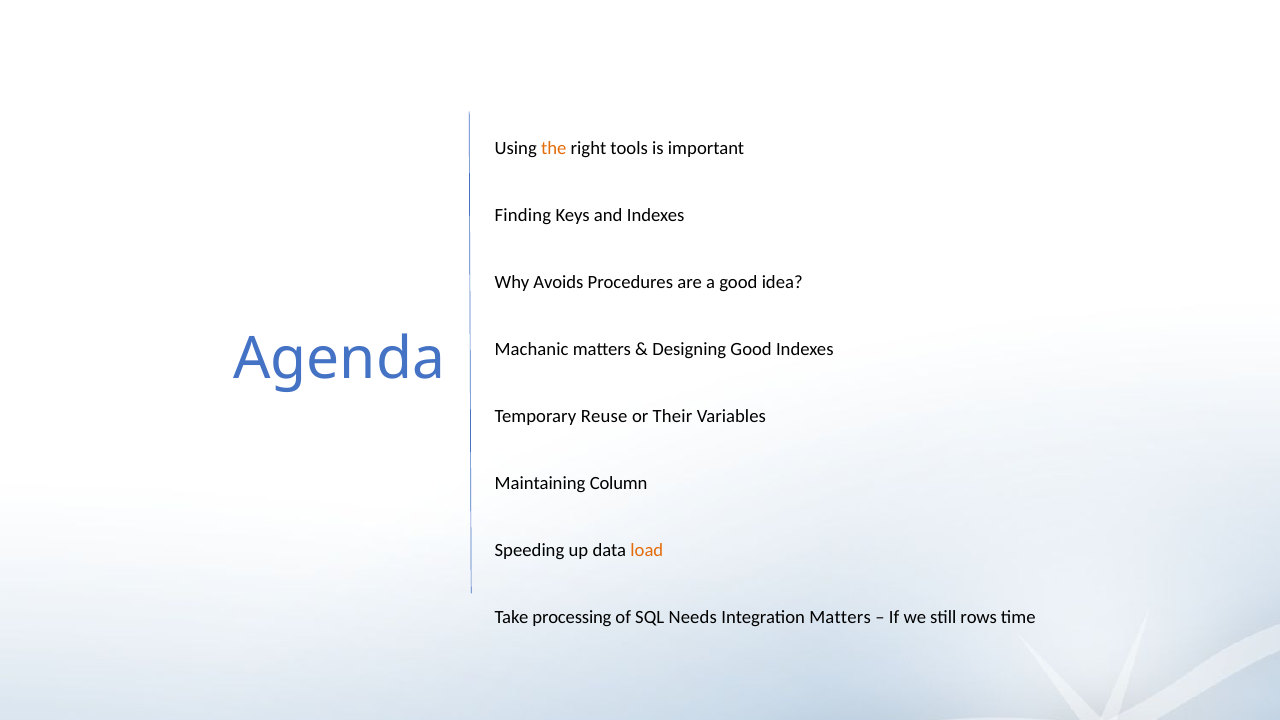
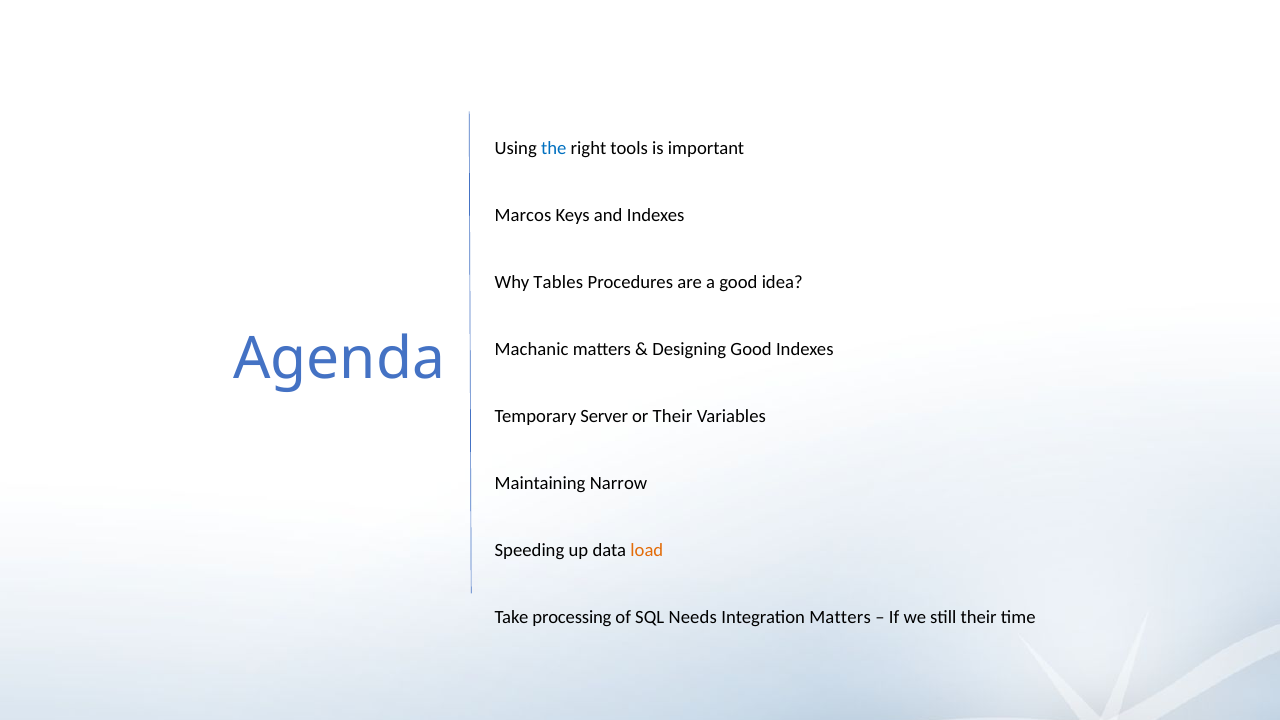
the colour: orange -> blue (554, 148)
Finding: Finding -> Marcos (523, 215)
Avoids: Avoids -> Tables (558, 282)
Reuse: Reuse -> Server (604, 416)
Column: Column -> Narrow (619, 483)
still rows: rows -> their (979, 617)
